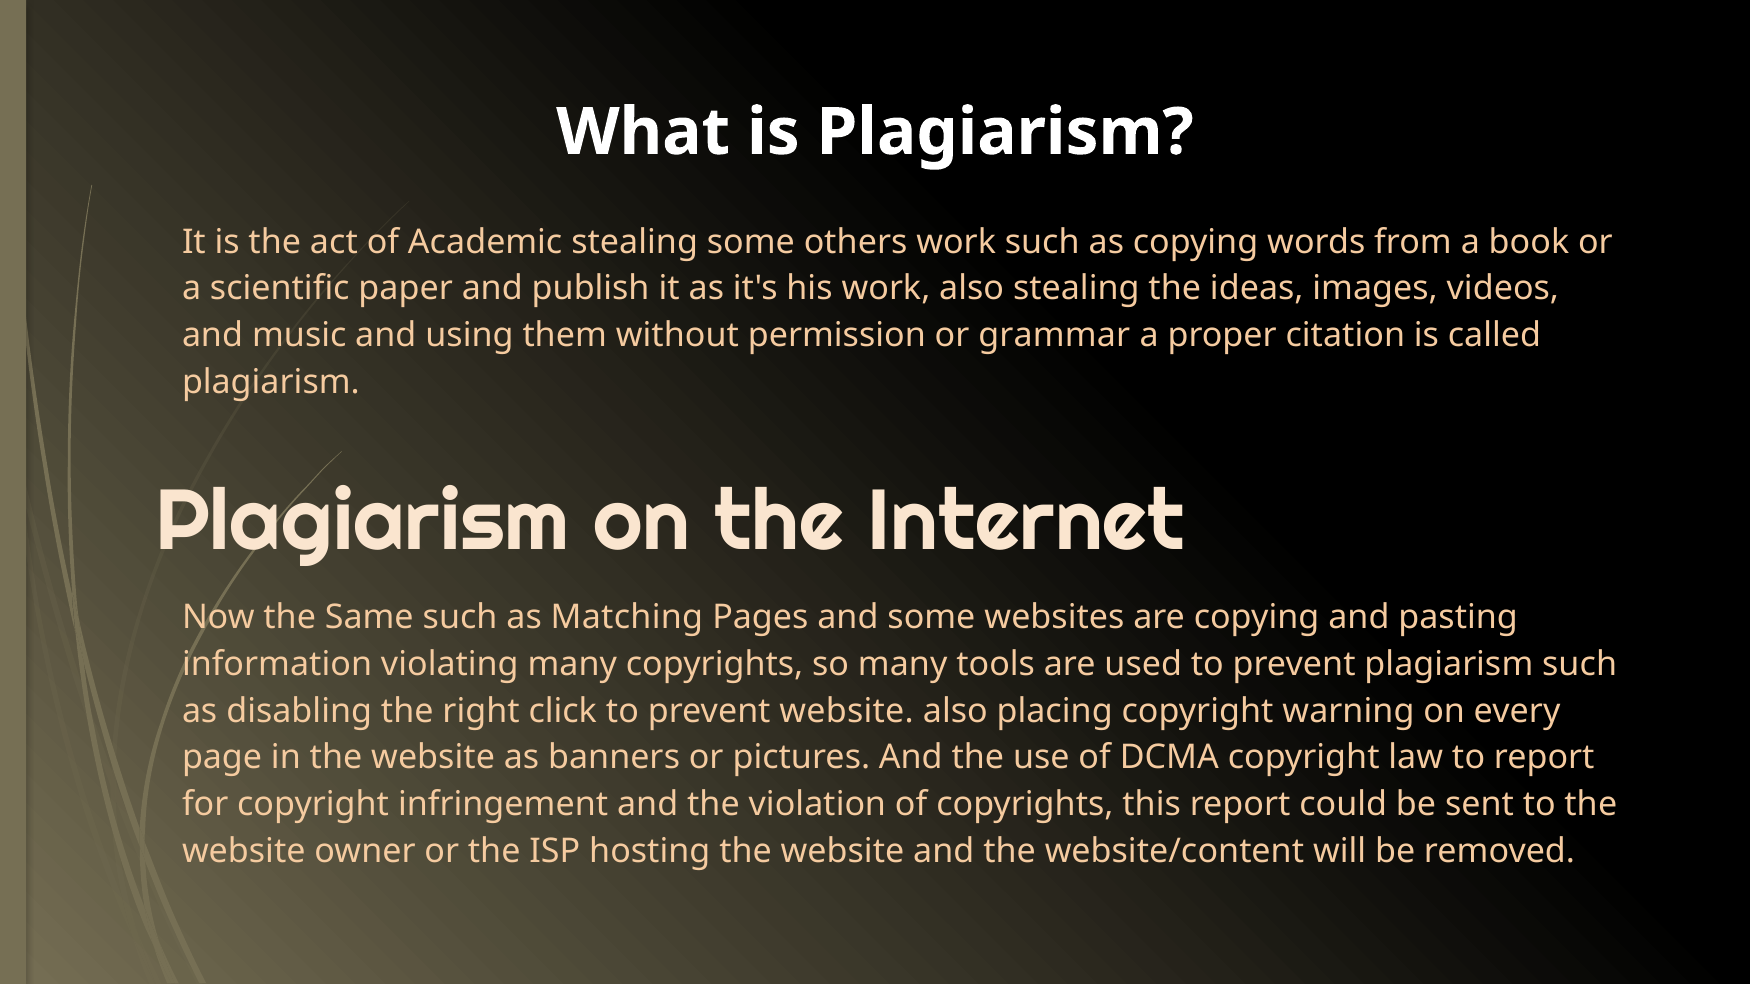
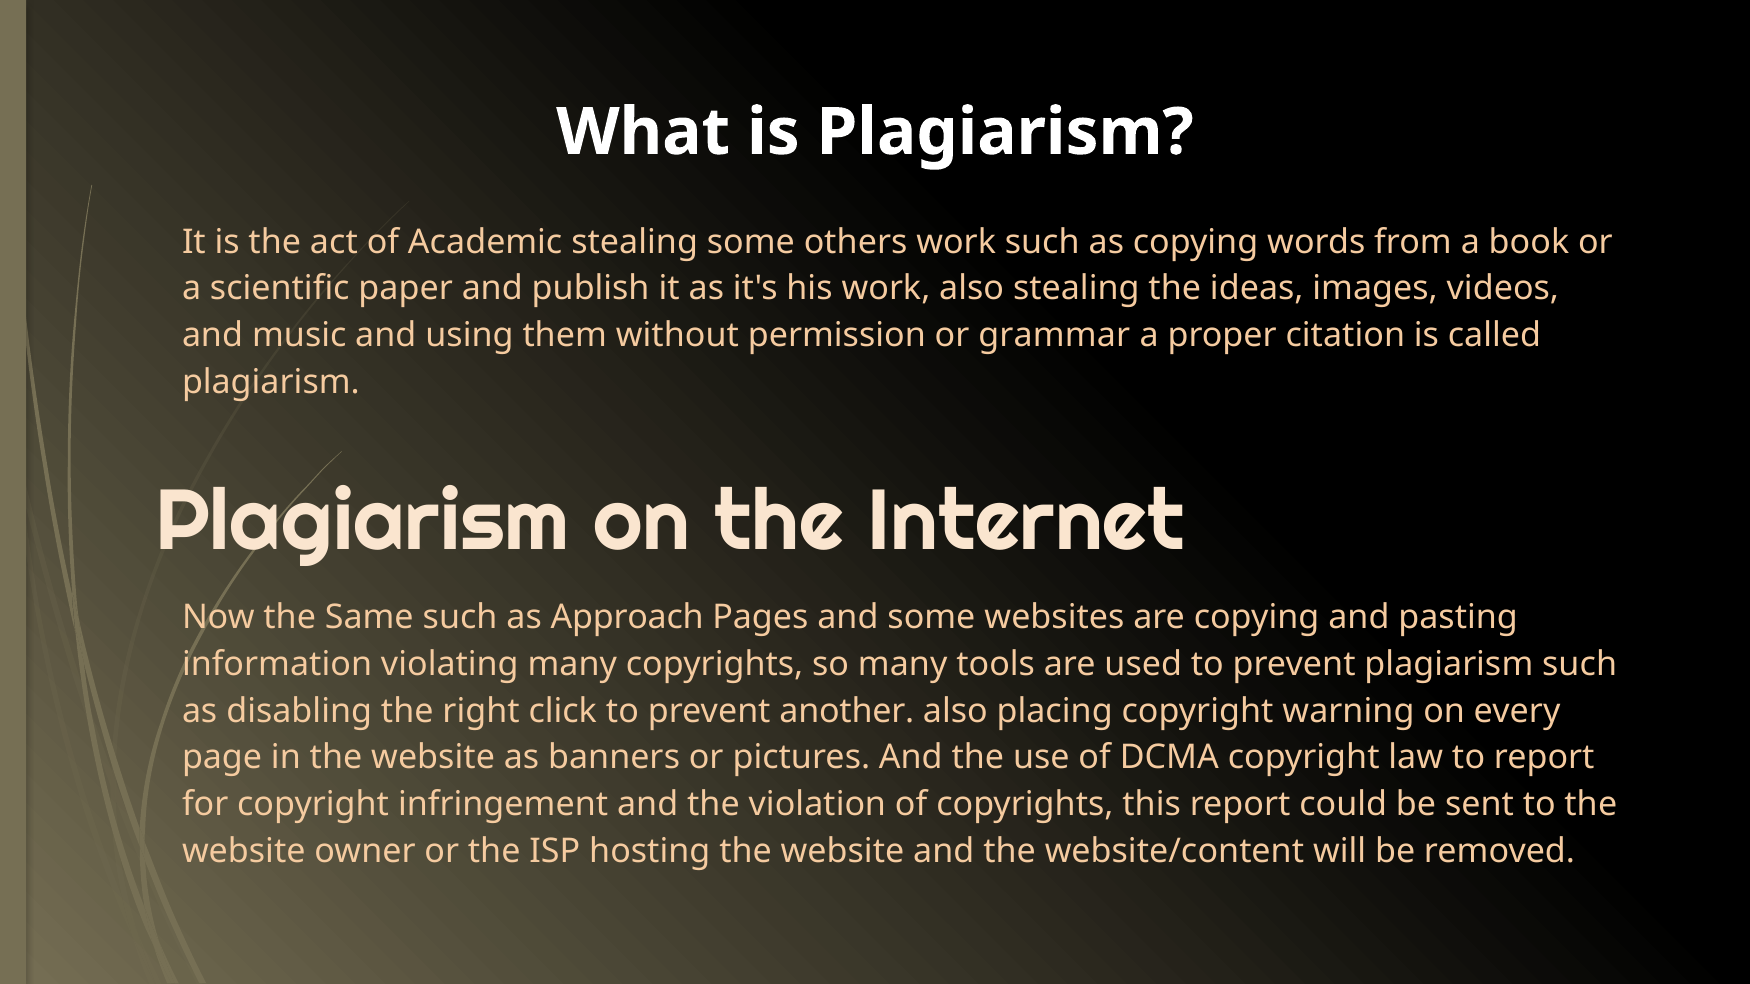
Matching: Matching -> Approach (627, 617)
prevent website: website -> another (847, 711)
